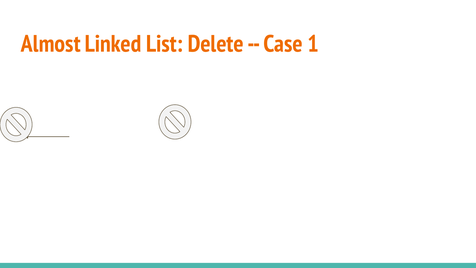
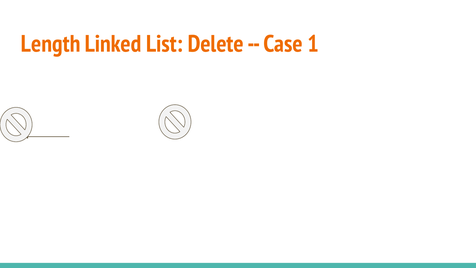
Almost: Almost -> Length (51, 44)
